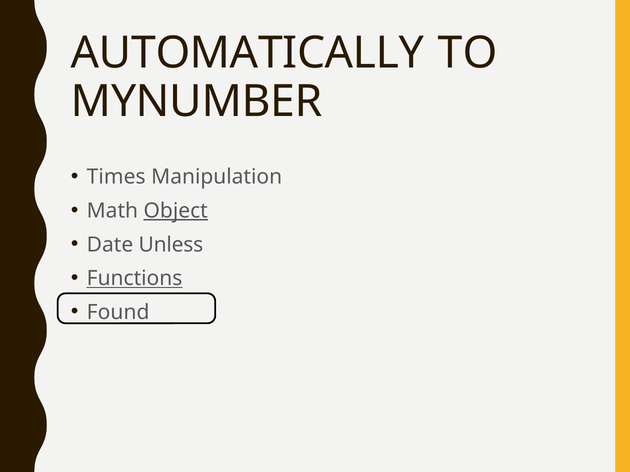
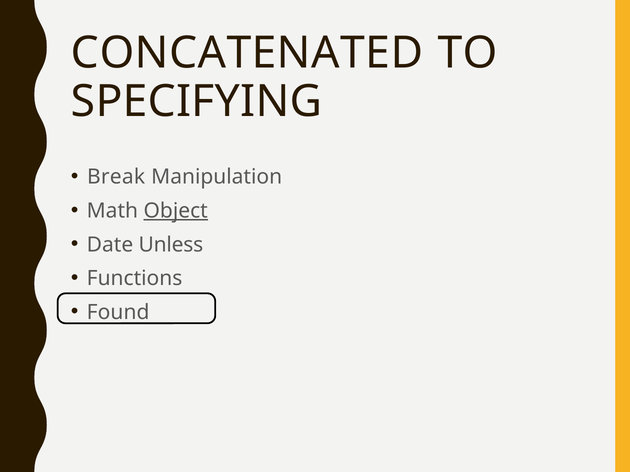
AUTOMATICALLY: AUTOMATICALLY -> CONCATENATED (247, 53)
MYNUMBER: MYNUMBER -> SPECIFYING (197, 102)
Times: Times -> Break (116, 177)
Functions underline: present -> none (135, 279)
